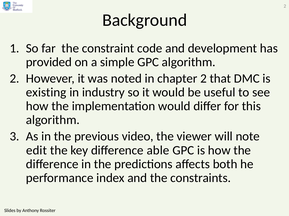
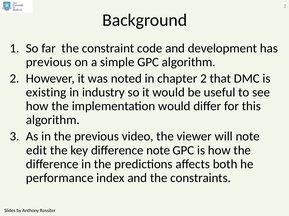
provided: provided -> previous (49, 62)
difference able: able -> note (158, 151)
